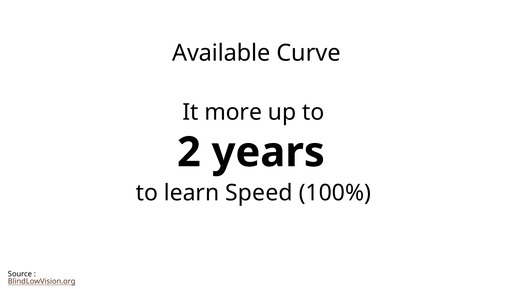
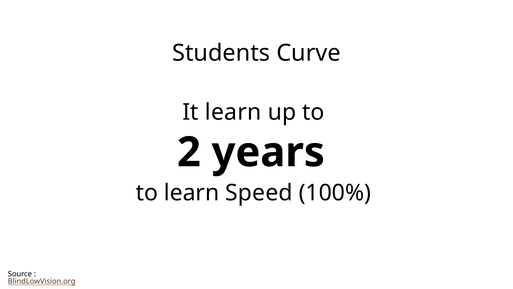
Available: Available -> Students (221, 53)
It more: more -> learn (233, 112)
